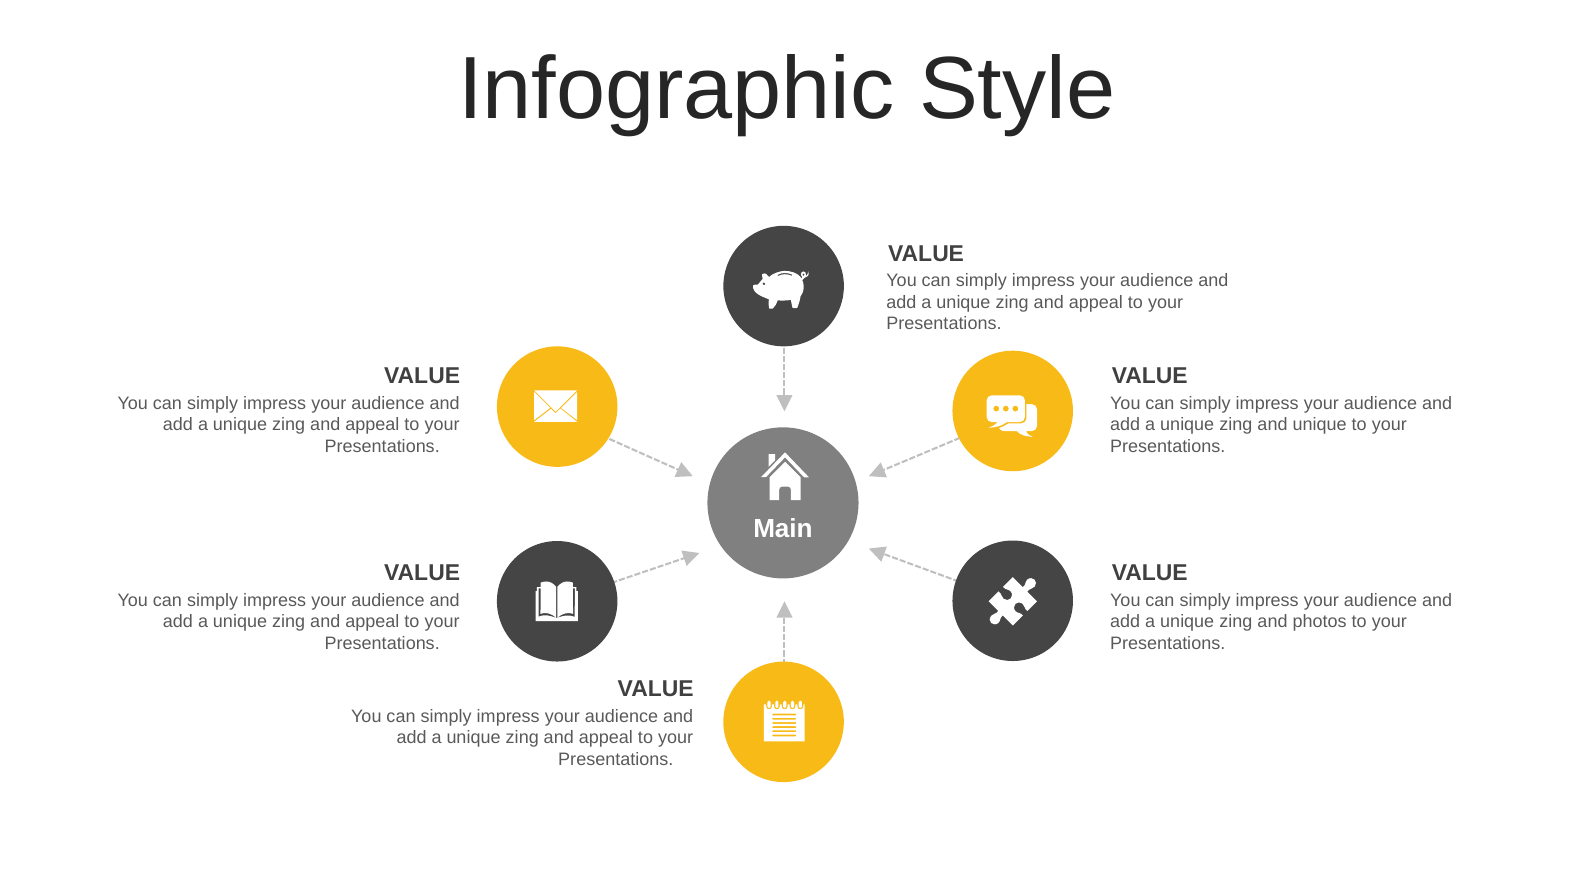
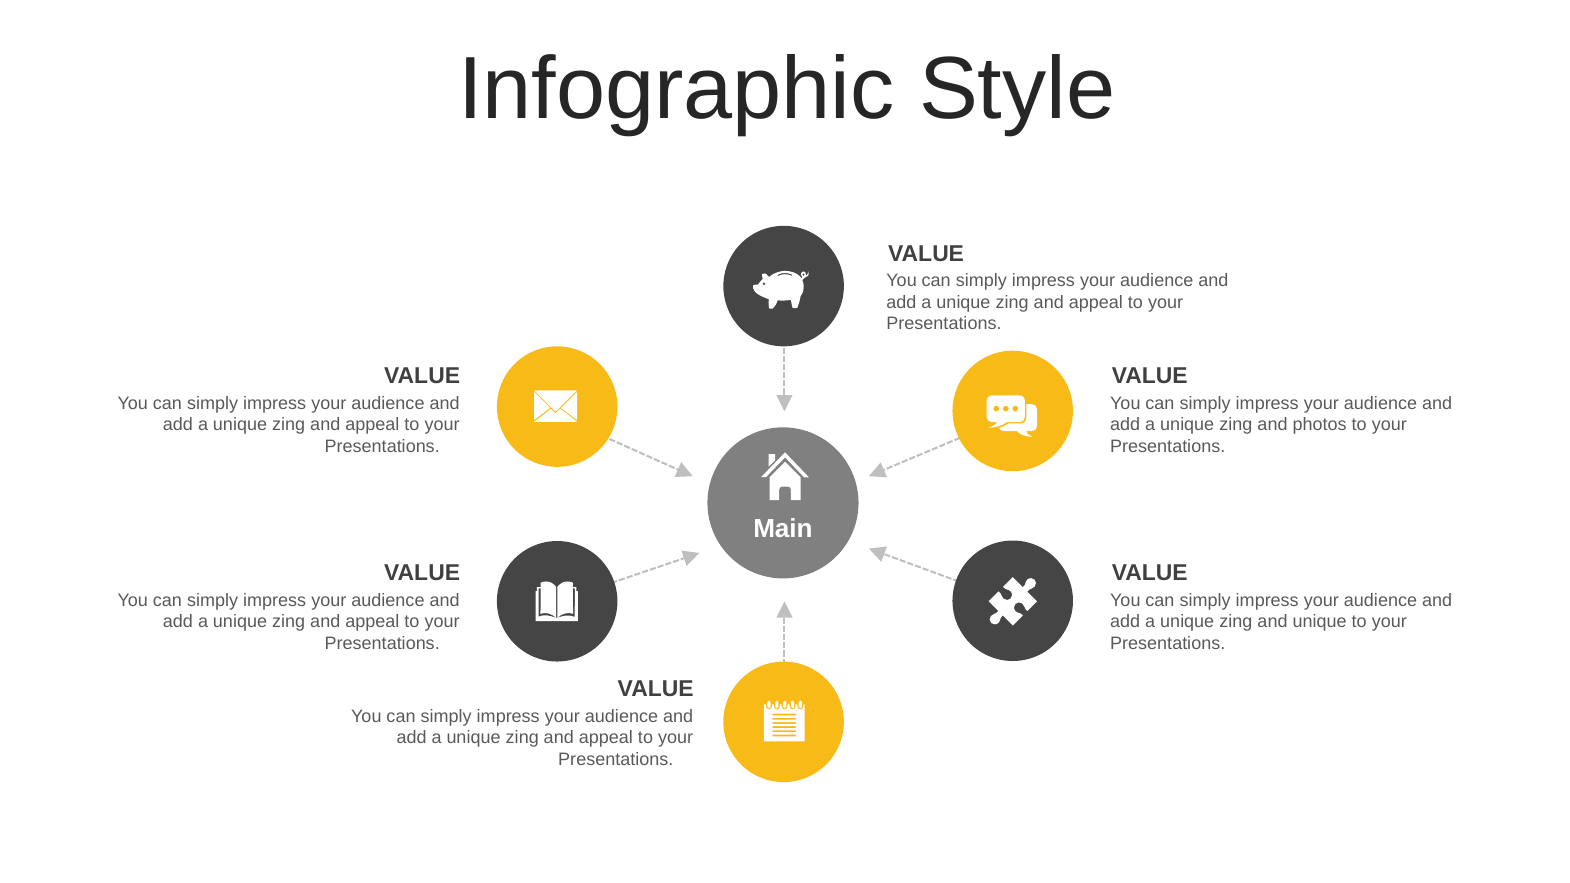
and unique: unique -> photos (1320, 425)
and photos: photos -> unique (1320, 622)
